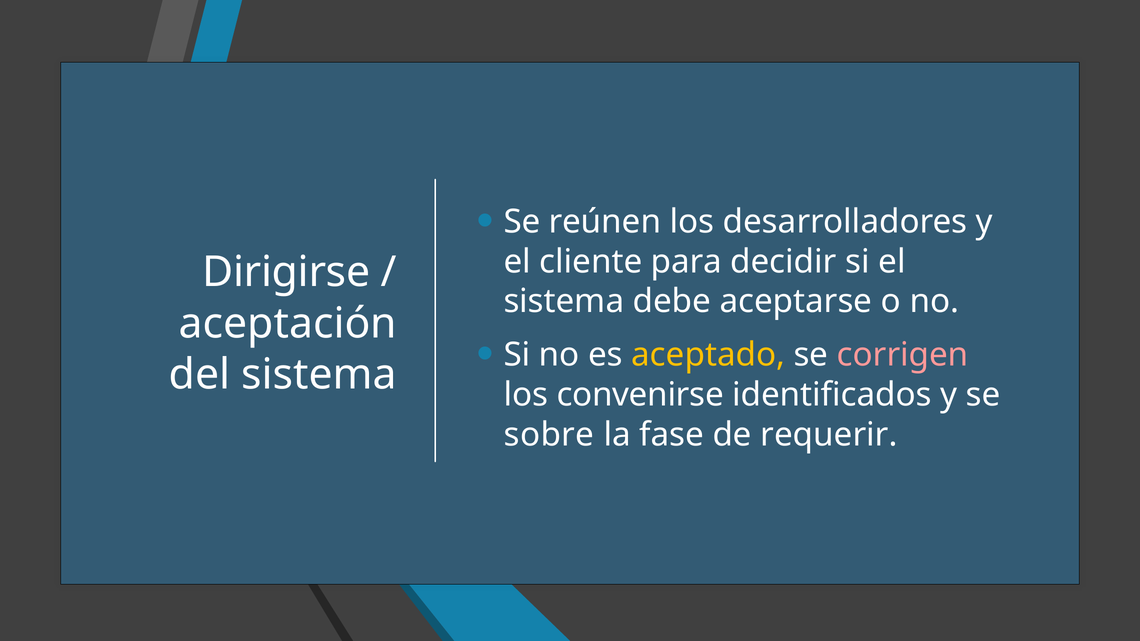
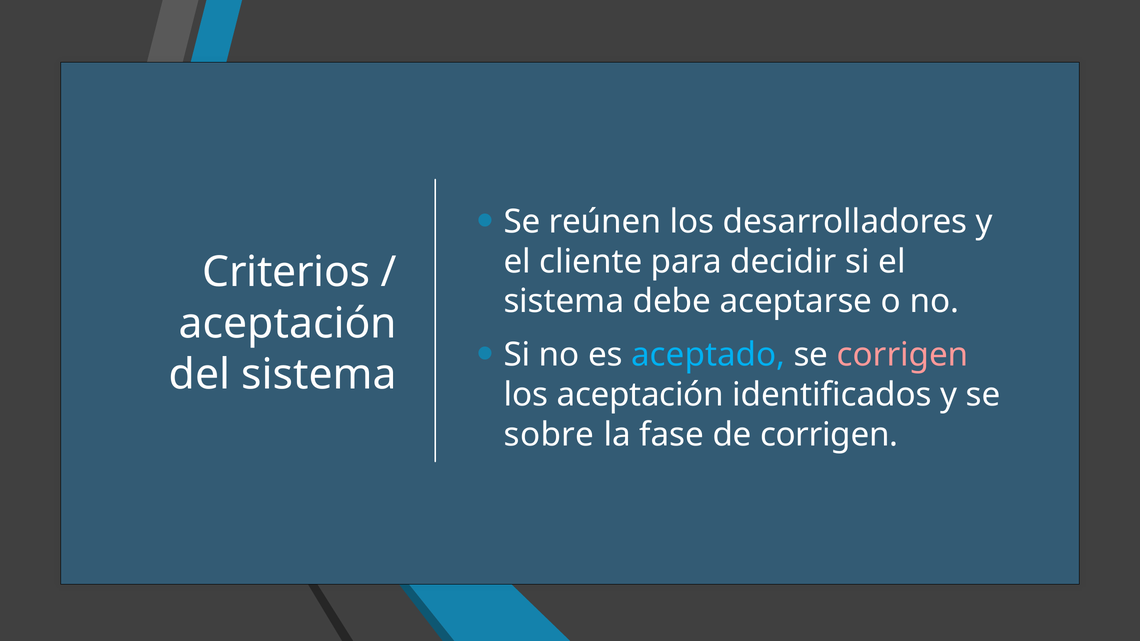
Dirigirse: Dirigirse -> Criterios (286, 272)
aceptado colour: yellow -> light blue (708, 355)
los convenirse: convenirse -> aceptación (640, 395)
de requerir: requerir -> corrigen (829, 435)
